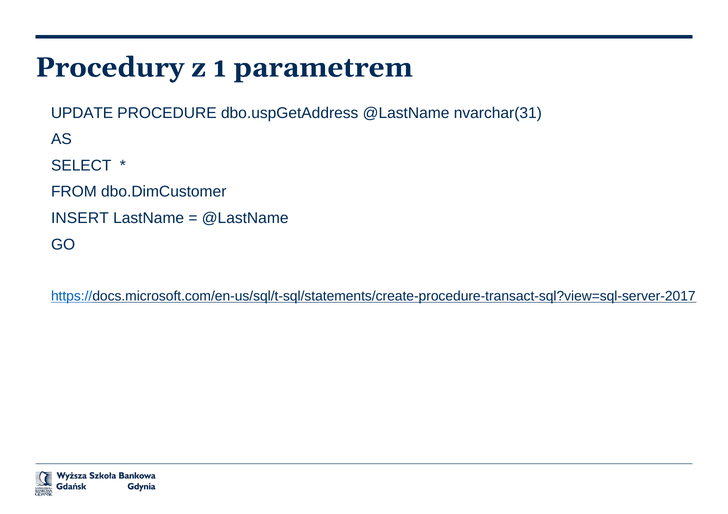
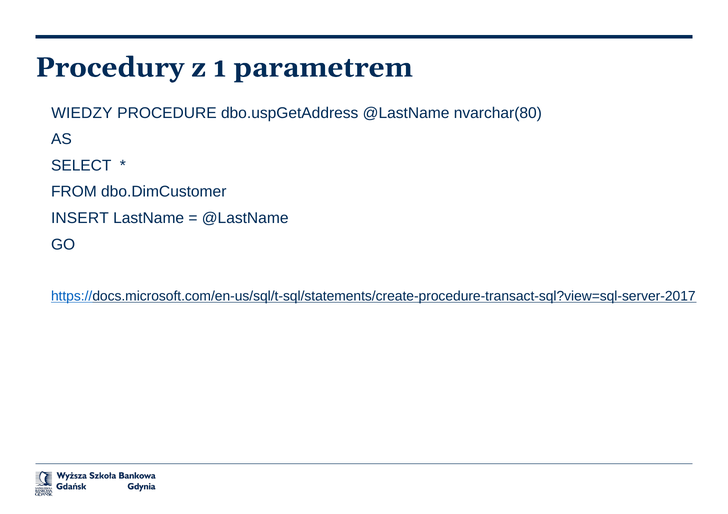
UPDATE: UPDATE -> WIEDZY (82, 113)
nvarchar(31: nvarchar(31 -> nvarchar(80 (498, 113)
